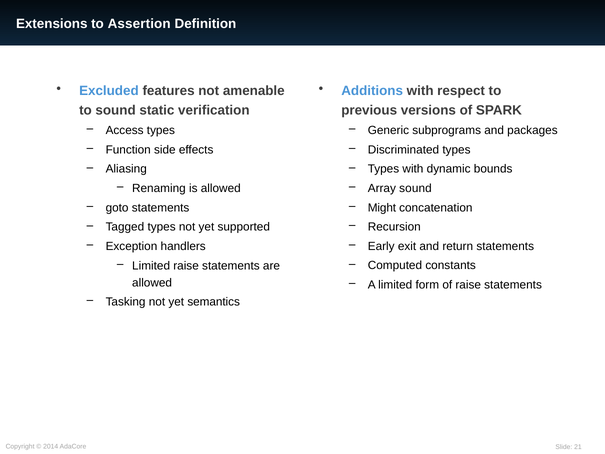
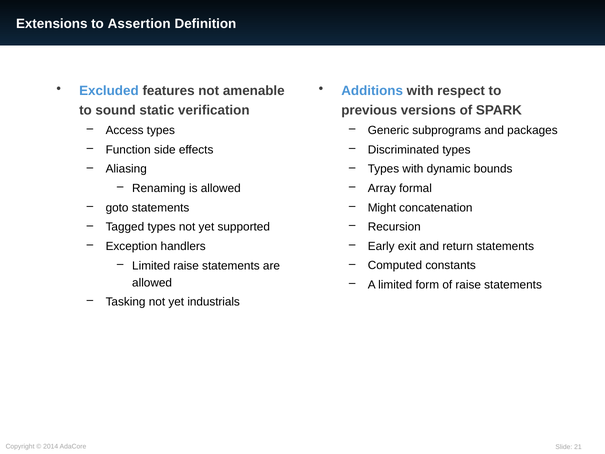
Array sound: sound -> formal (416, 188)
semantics: semantics -> industrials (214, 302)
